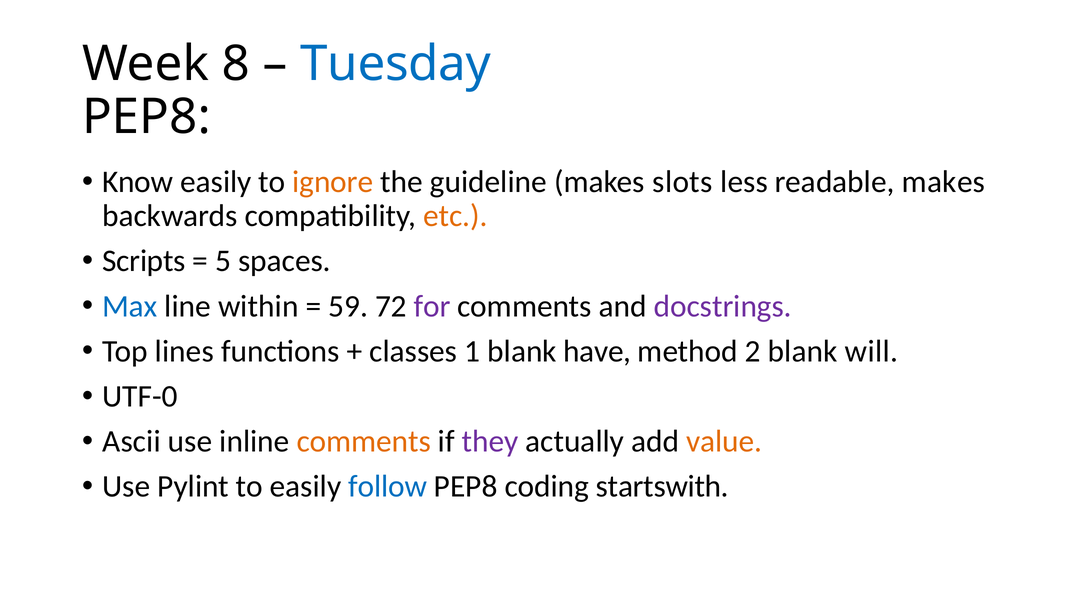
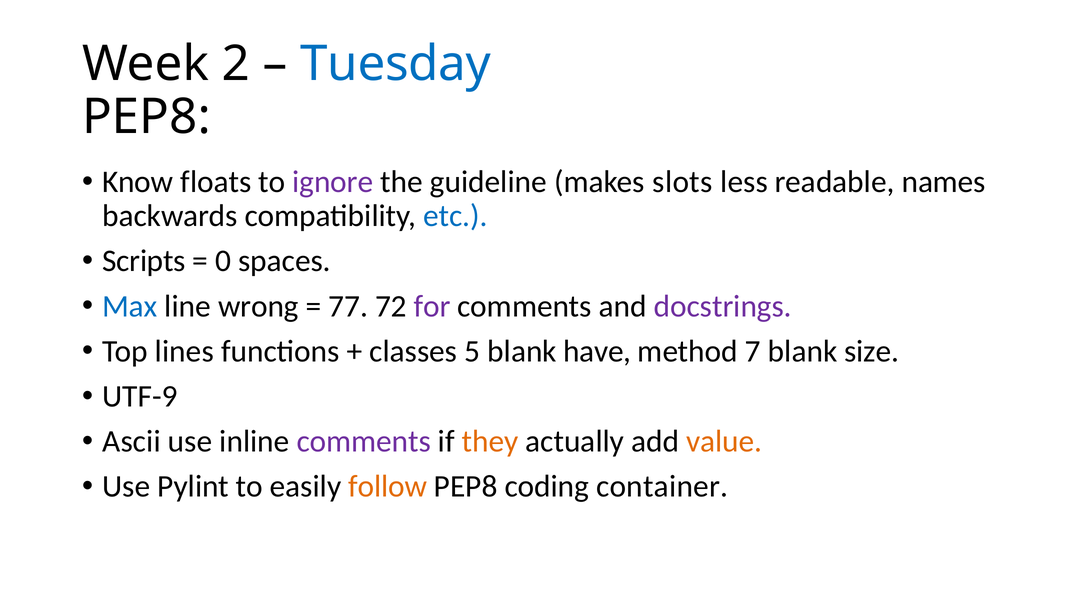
8: 8 -> 2 (236, 64)
Know easily: easily -> floats (216, 182)
ignore colour: orange -> purple (333, 182)
readable makes: makes -> names (944, 182)
etc colour: orange -> blue (455, 216)
5: 5 -> 0 (223, 261)
within: within -> wrong (258, 306)
59: 59 -> 77 (348, 306)
1: 1 -> 5 (472, 351)
2: 2 -> 7 (753, 351)
will: will -> size (872, 351)
UTF-0: UTF-0 -> UTF-9 (140, 396)
comments colour: orange -> purple (364, 441)
they colour: purple -> orange (490, 441)
follow colour: blue -> orange (388, 486)
startswith: startswith -> container (662, 486)
